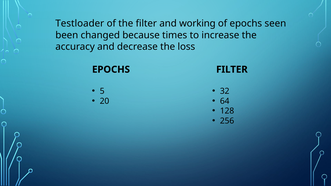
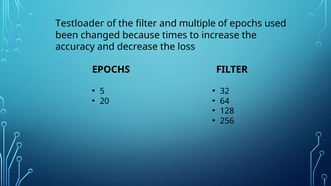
working: working -> multiple (197, 24)
seen: seen -> used (275, 24)
